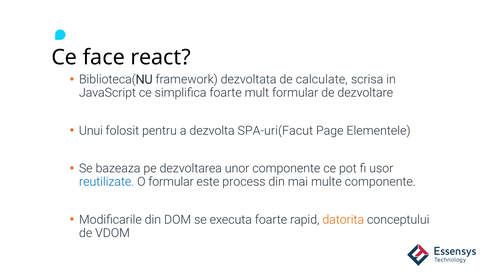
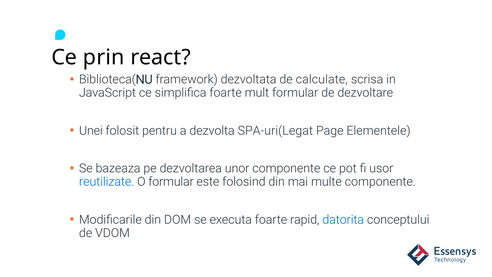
face: face -> prin (104, 57)
Unui: Unui -> Unei (91, 131)
SPA-uri(Facut: SPA-uri(Facut -> SPA-uri(Legat (275, 131)
process: process -> folosind (244, 182)
datorita colour: orange -> blue (343, 219)
